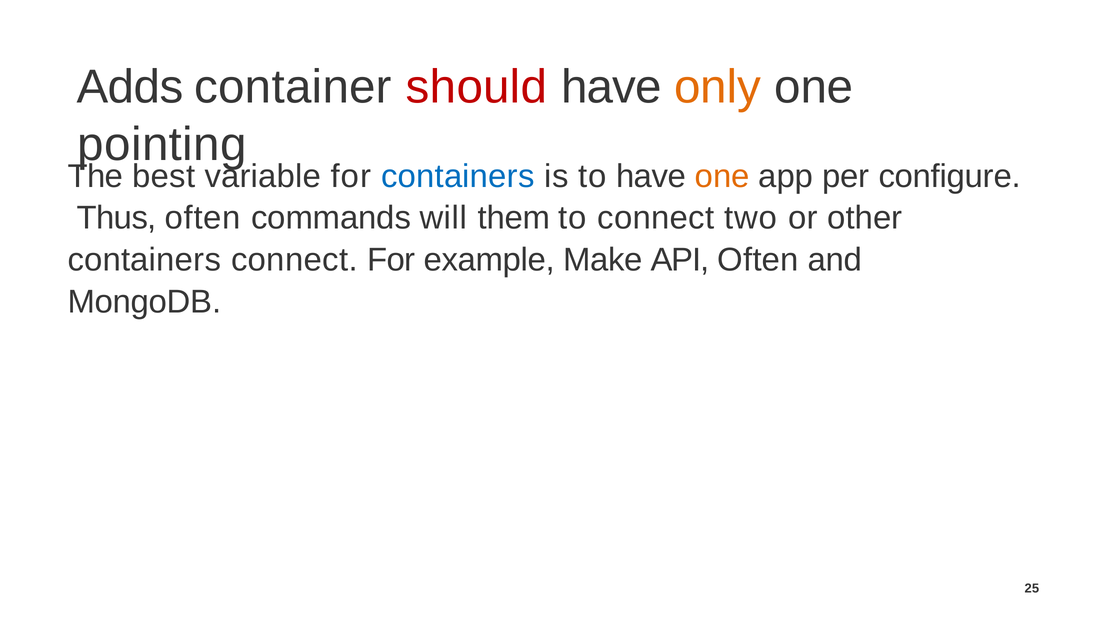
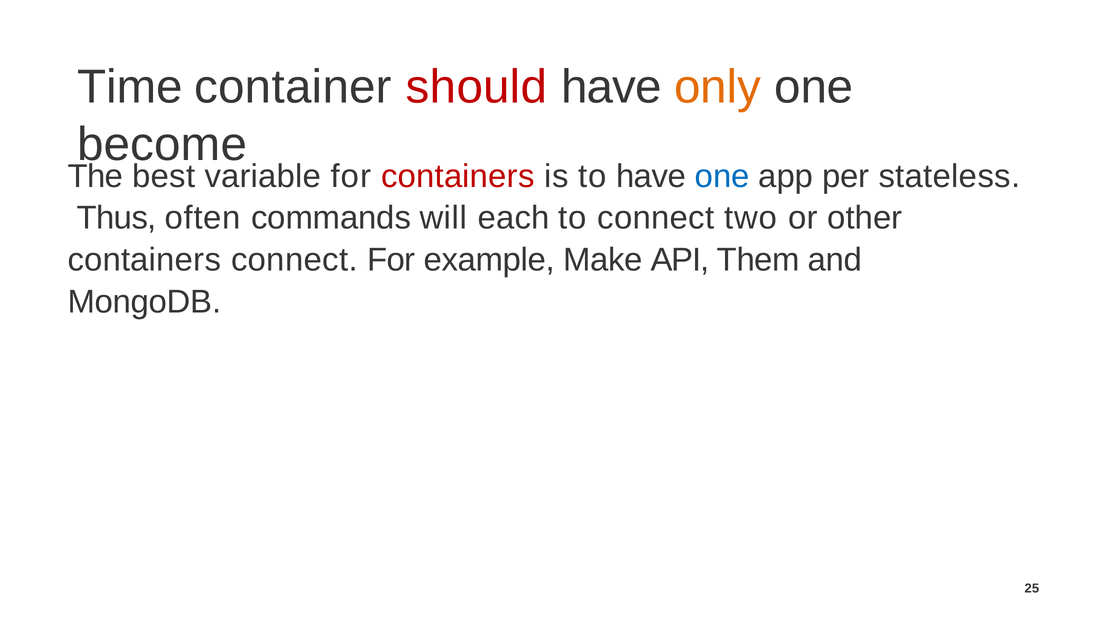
Adds: Adds -> Time (130, 87)
pointing: pointing -> become (162, 144)
containers colour: blue -> red (458, 176)
one colour: orange -> blue (722, 176)
configure: configure -> stateless (949, 176)
them: them -> each (514, 218)
API Often: Often -> Them (758, 260)
